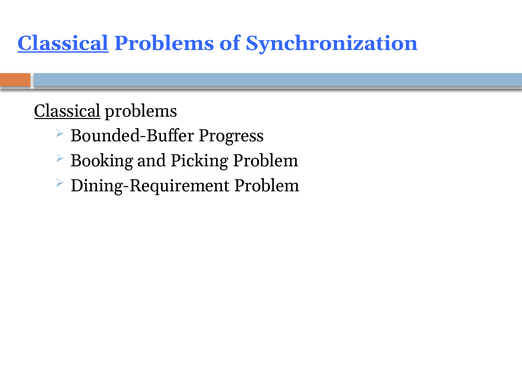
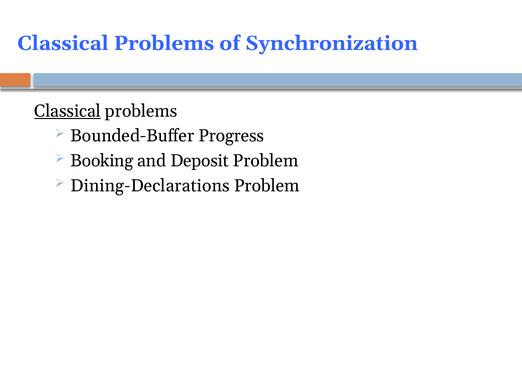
Classical underline: present -> none (63, 43)
Picking: Picking -> Deposit (200, 161)
Dining-Requirement: Dining-Requirement -> Dining-Declarations (150, 185)
